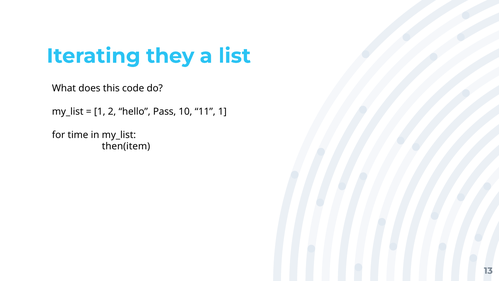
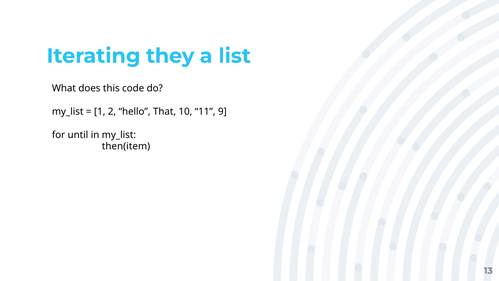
Pass: Pass -> That (165, 111)
11 1: 1 -> 9 (222, 111)
time: time -> until (78, 135)
